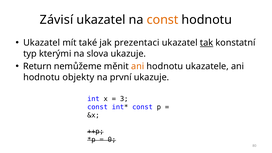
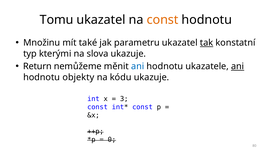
Závisí: Závisí -> Tomu (57, 20)
Ukazatel: Ukazatel -> Množinu (42, 43)
prezentaci: prezentaci -> parametru (137, 43)
ani colour: orange -> blue (138, 66)
ani underline: none -> present (238, 66)
první: první -> kódu (121, 77)
